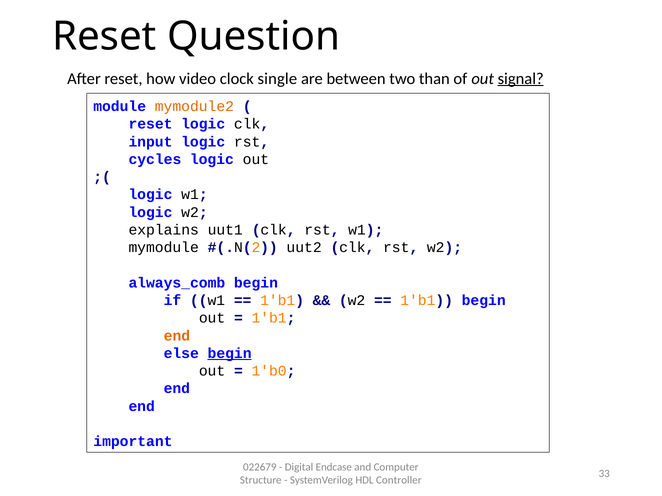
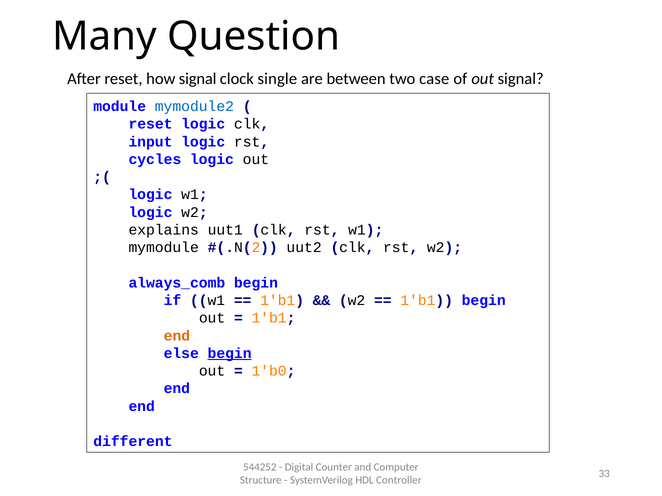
Reset: Reset -> Many (104, 36)
how video: video -> signal (198, 79)
than: than -> case (434, 79)
signal underline: present -> none (521, 79)
mymodule2 colour: orange -> blue (194, 107)
important: important -> different (133, 442)
022679: 022679 -> 544252 (260, 468)
Endcase: Endcase -> Counter (334, 468)
